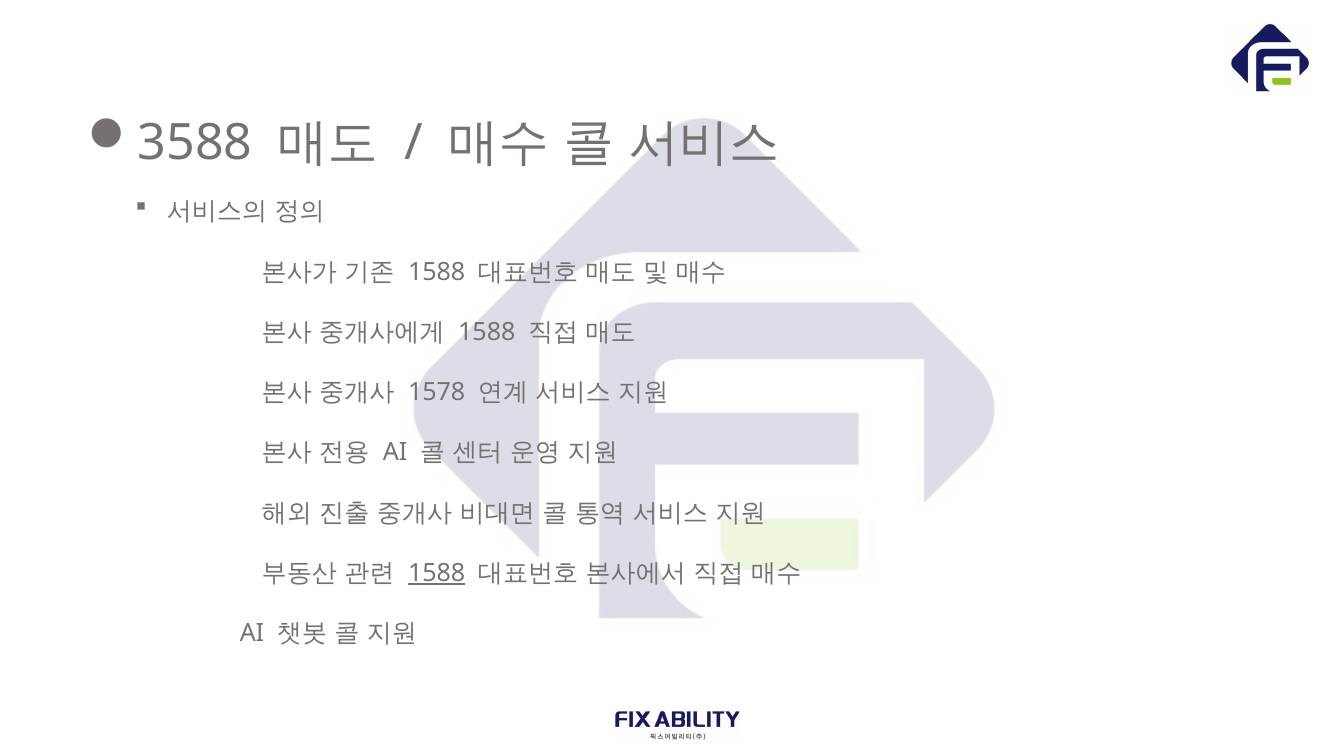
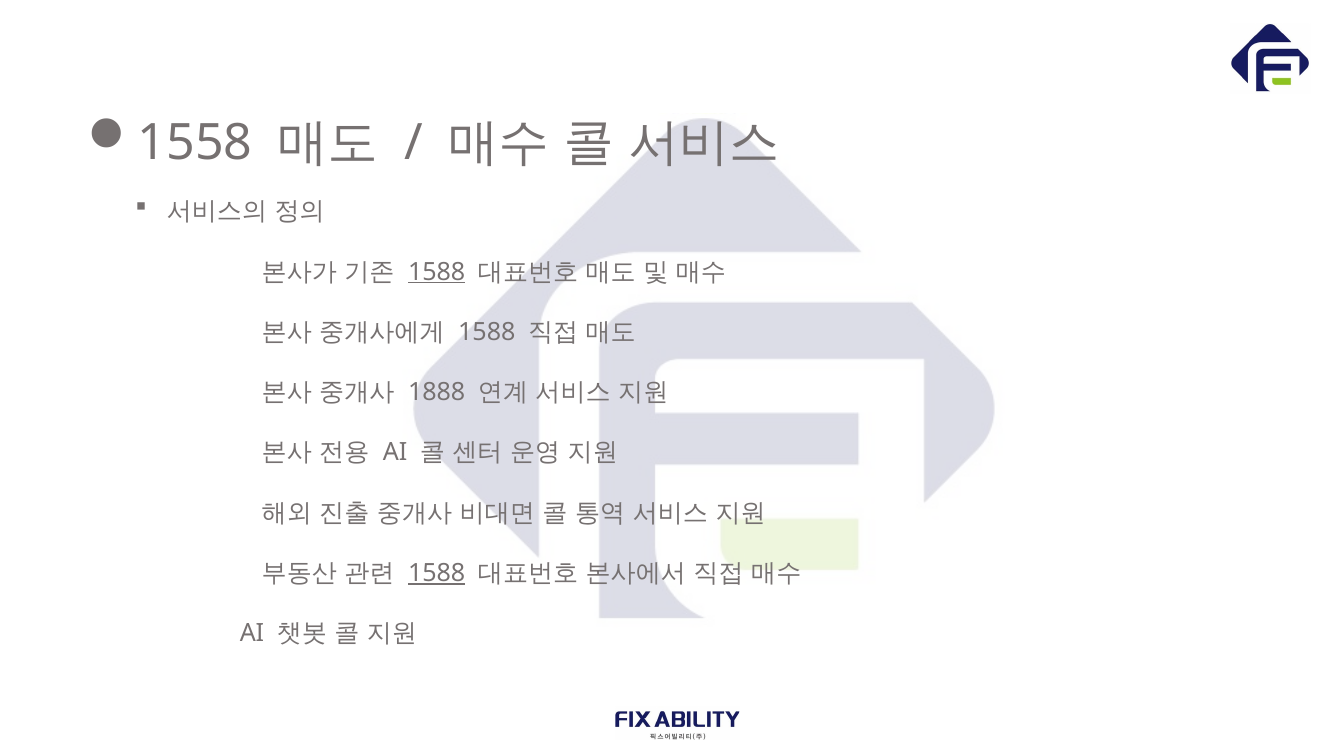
3588: 3588 -> 1558 (195, 143)
1588 underline: none -> present (437, 272)
1578: 1578 -> 1888 (437, 392)
